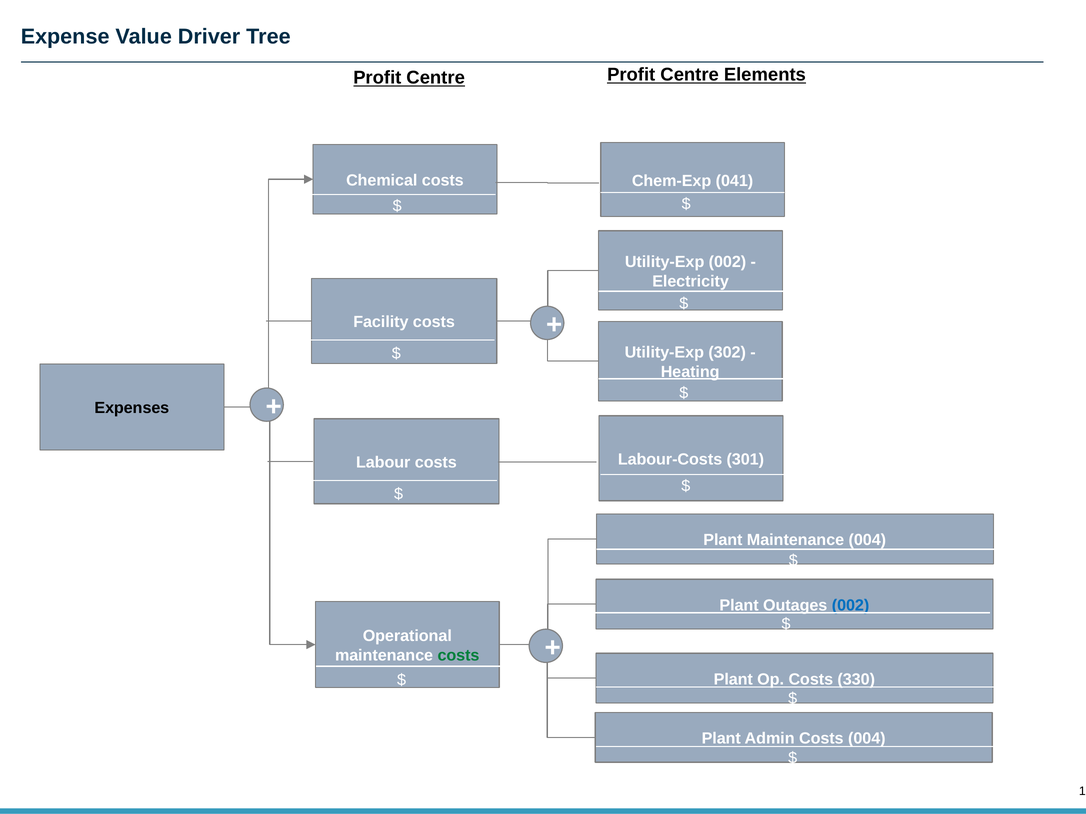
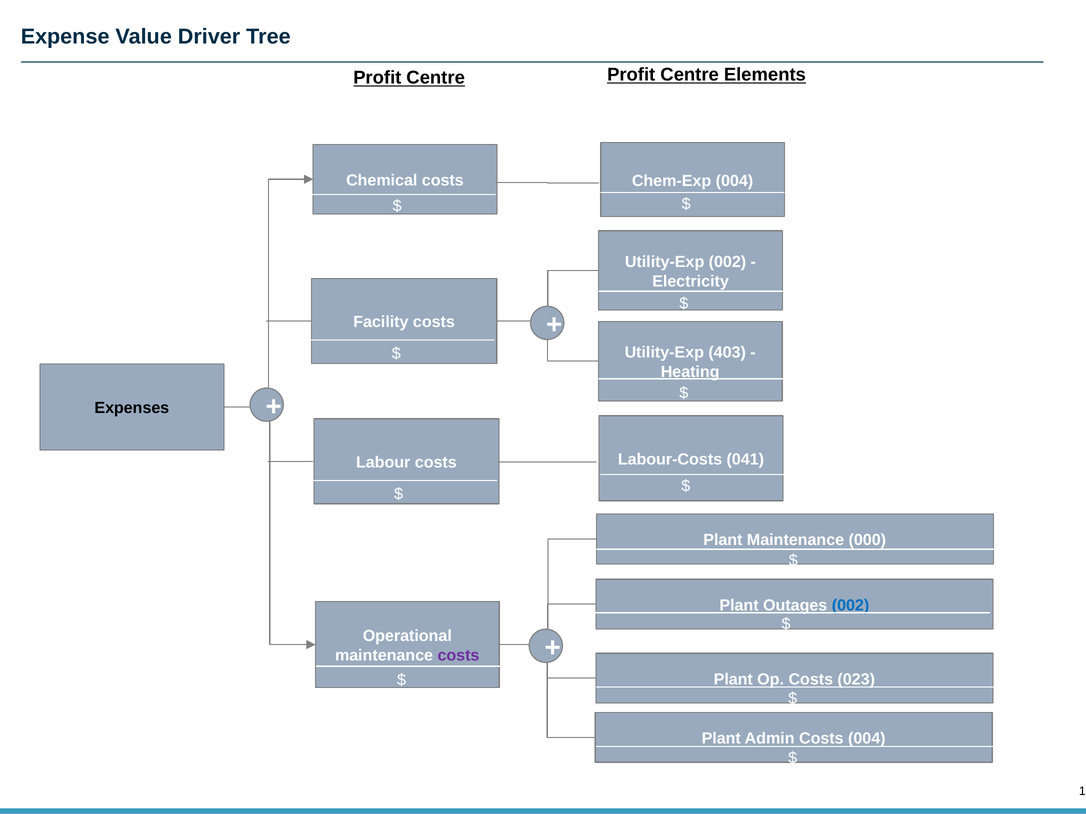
Chem-Exp 041: 041 -> 004 (734, 181)
302: 302 -> 403 (727, 353)
301: 301 -> 041 (745, 460)
Maintenance 004: 004 -> 000 (867, 540)
costs colour: green -> purple (458, 656)
330: 330 -> 023 (856, 680)
